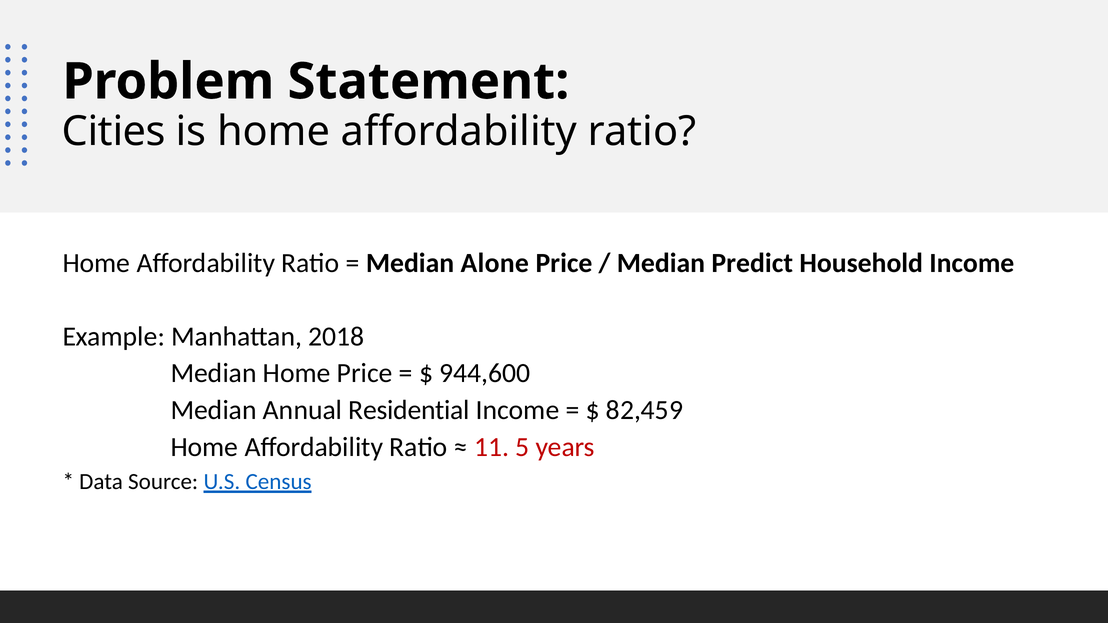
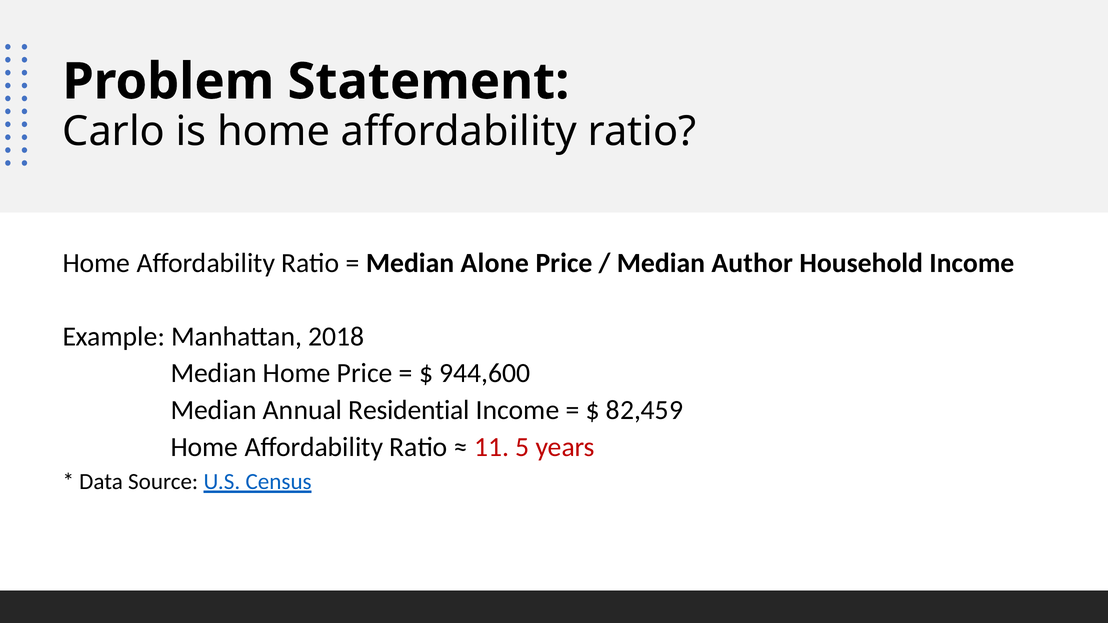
Cities: Cities -> Carlo (114, 132)
Predict: Predict -> Author (752, 263)
